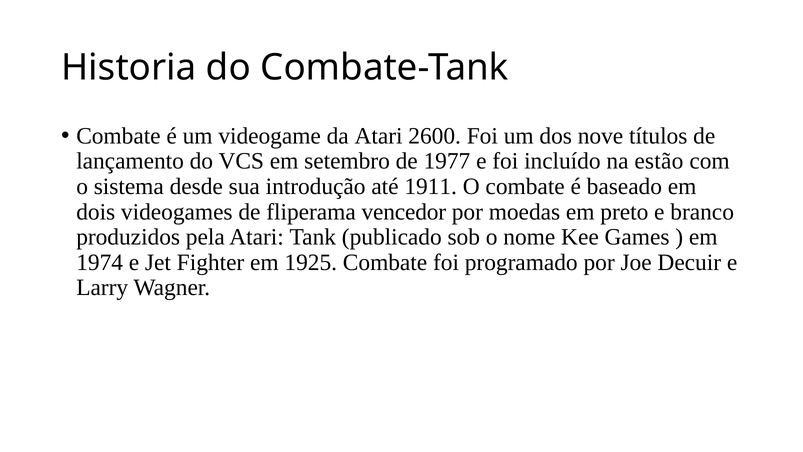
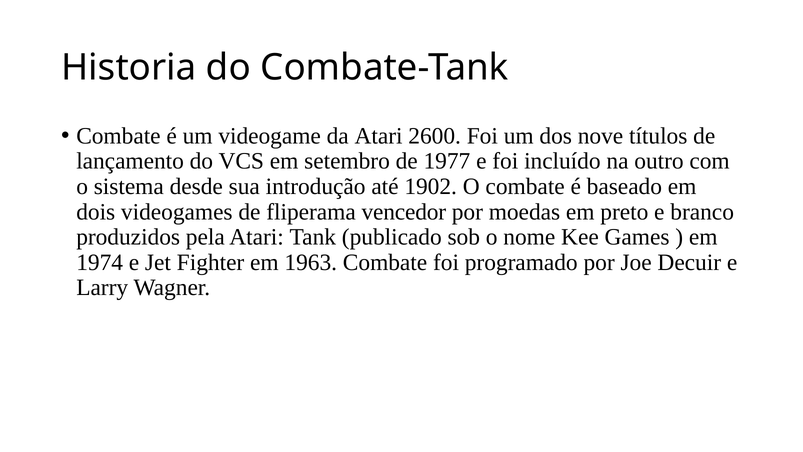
estão: estão -> outro (659, 161)
1911: 1911 -> 1902 (431, 186)
1925: 1925 -> 1963 (311, 262)
